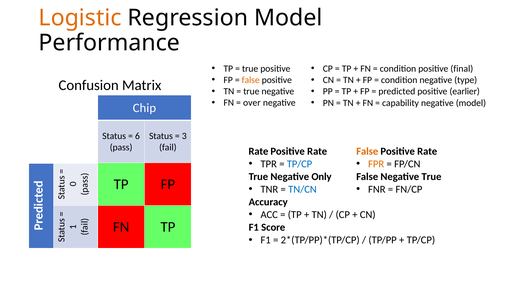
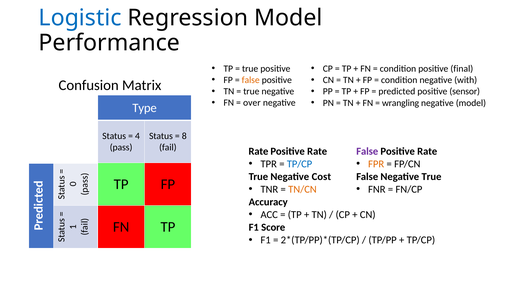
Logistic colour: orange -> blue (80, 18)
type: type -> with (466, 80)
earlier: earlier -> sensor (465, 91)
capability: capability -> wrangling (401, 103)
Chip: Chip -> Type (145, 108)
6: 6 -> 4 (137, 136)
3: 3 -> 8 (184, 136)
False colour: orange -> purple (367, 151)
Only: Only -> Cost (321, 177)
TN/CN colour: blue -> orange (302, 189)
